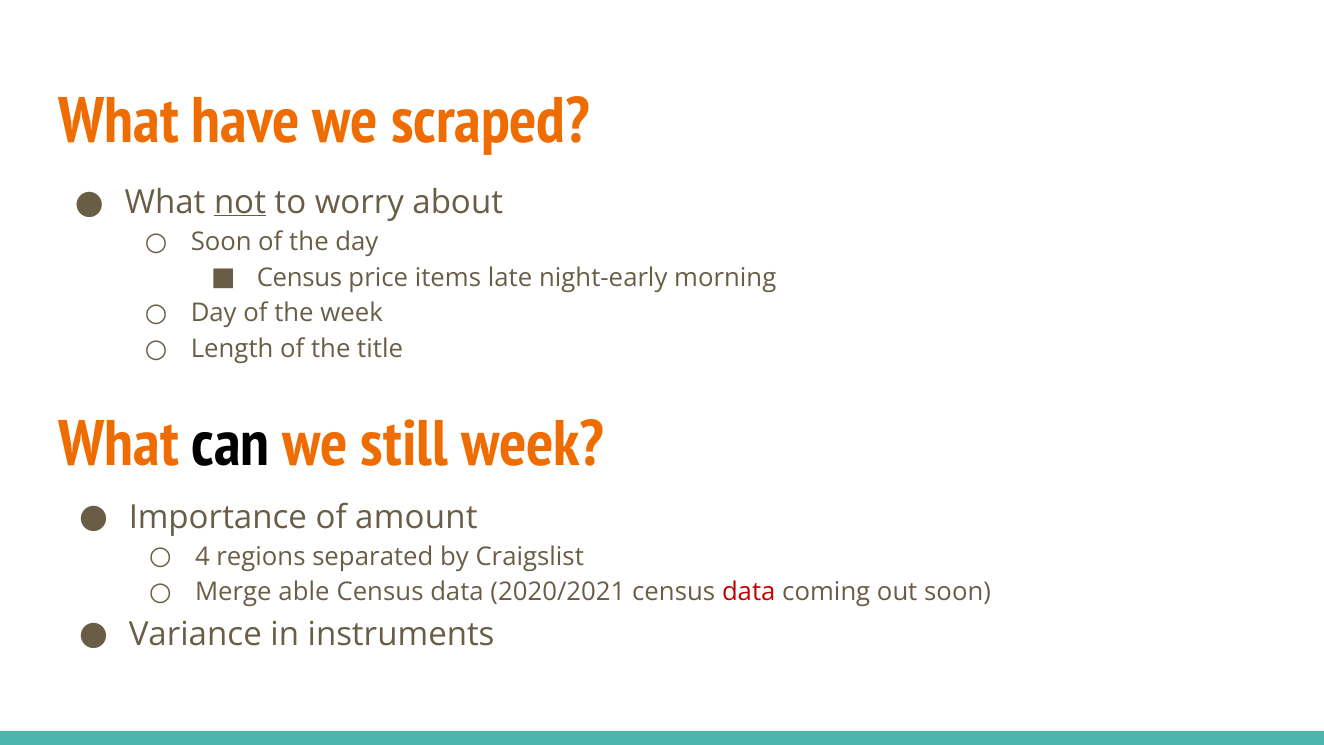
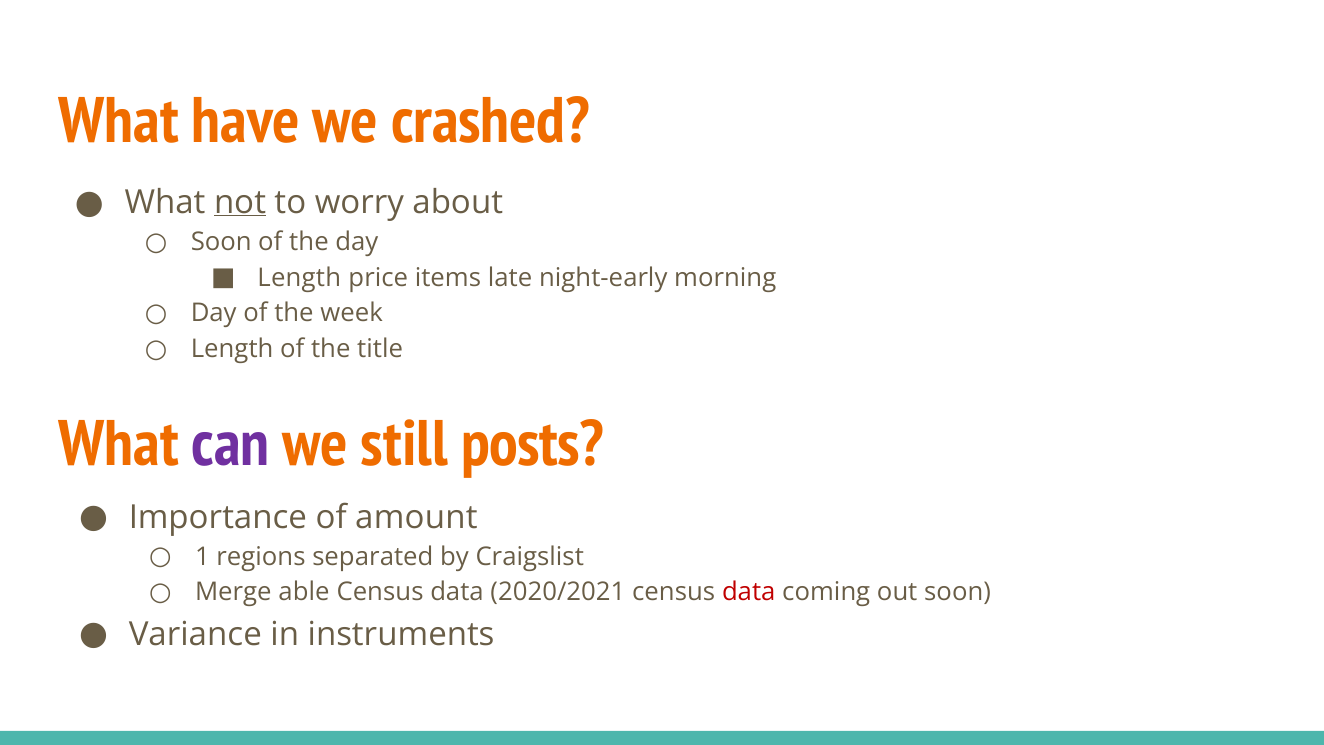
scraped: scraped -> crashed (491, 121)
Census: Census -> Length (299, 278)
can colour: black -> purple (231, 444)
still week: week -> posts (533, 444)
4: 4 -> 1 (202, 557)
